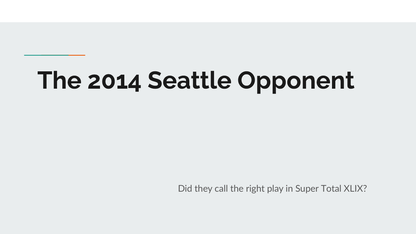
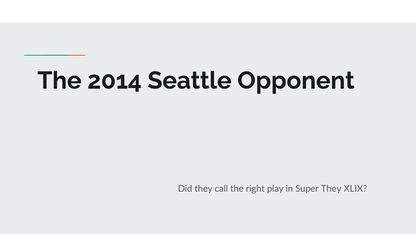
Super Total: Total -> They (331, 189)
